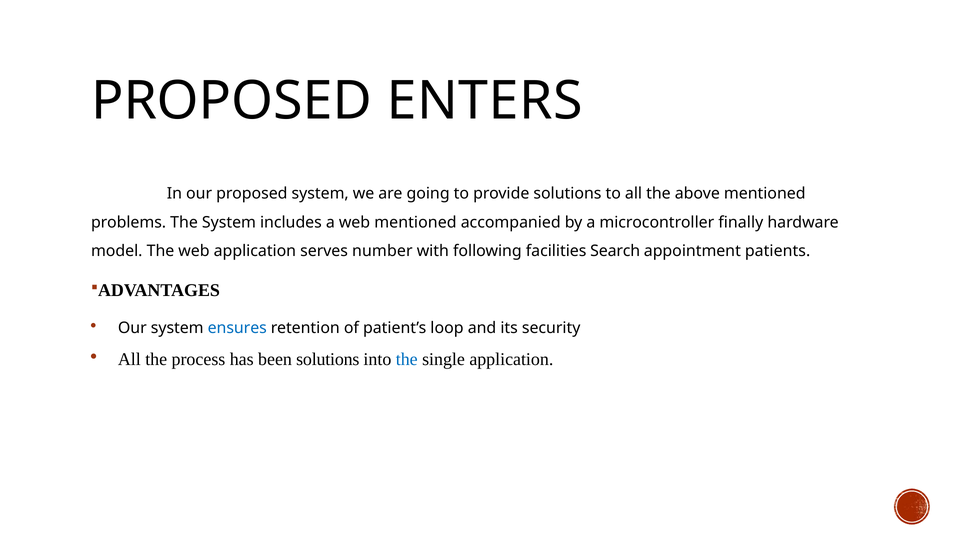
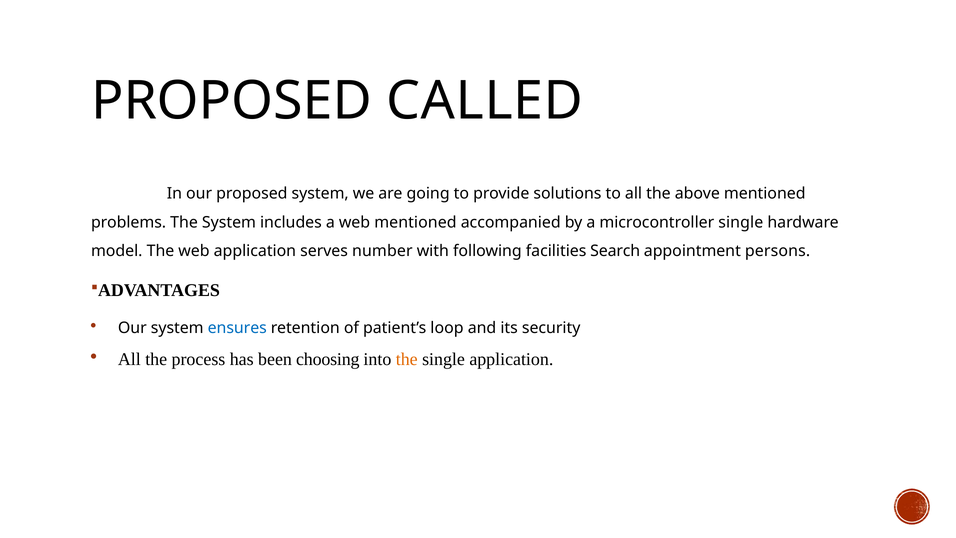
ENTERS: ENTERS -> CALLED (485, 101)
microcontroller finally: finally -> single (741, 222)
patients: patients -> persons (778, 251)
been solutions: solutions -> choosing (328, 359)
the colour: blue -> orange (407, 359)
